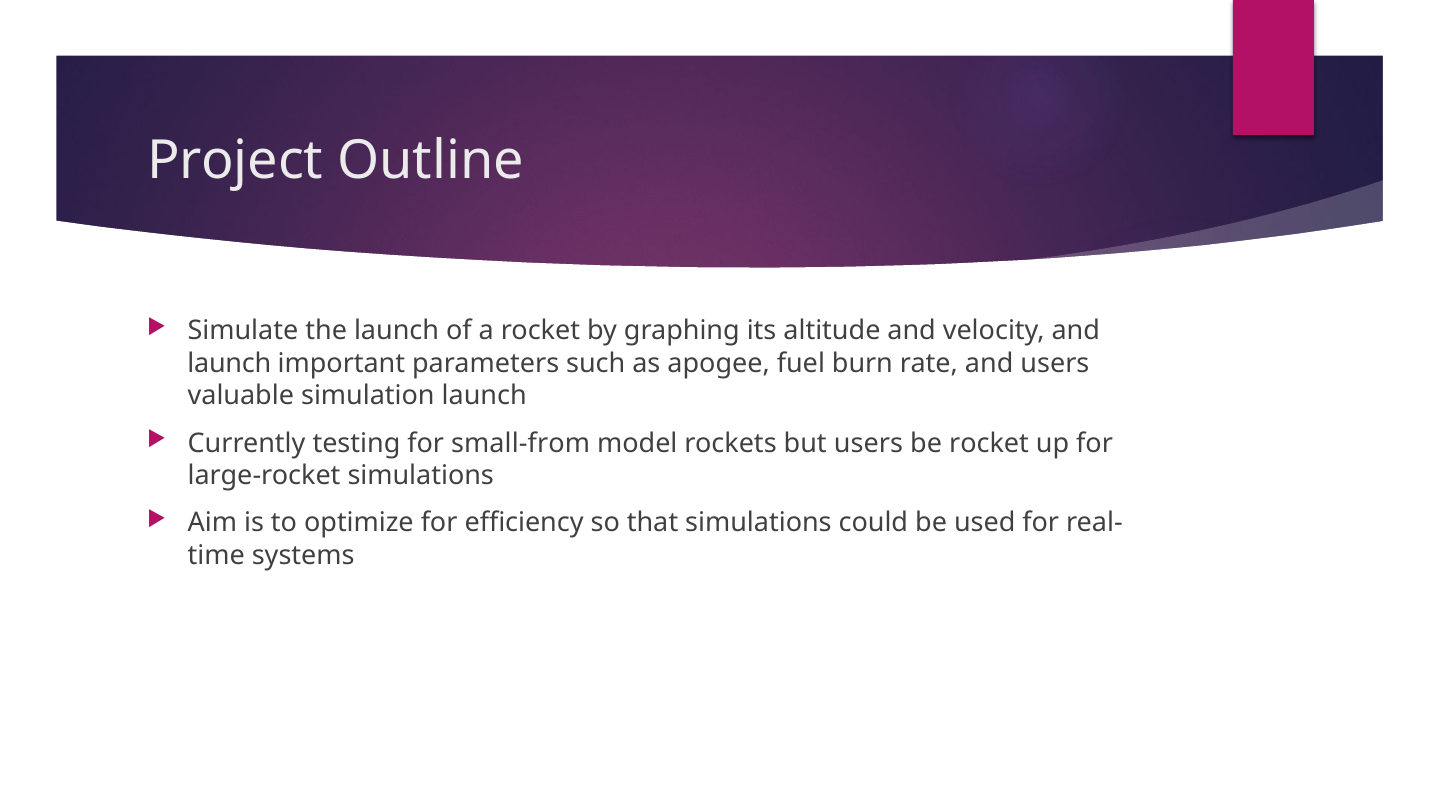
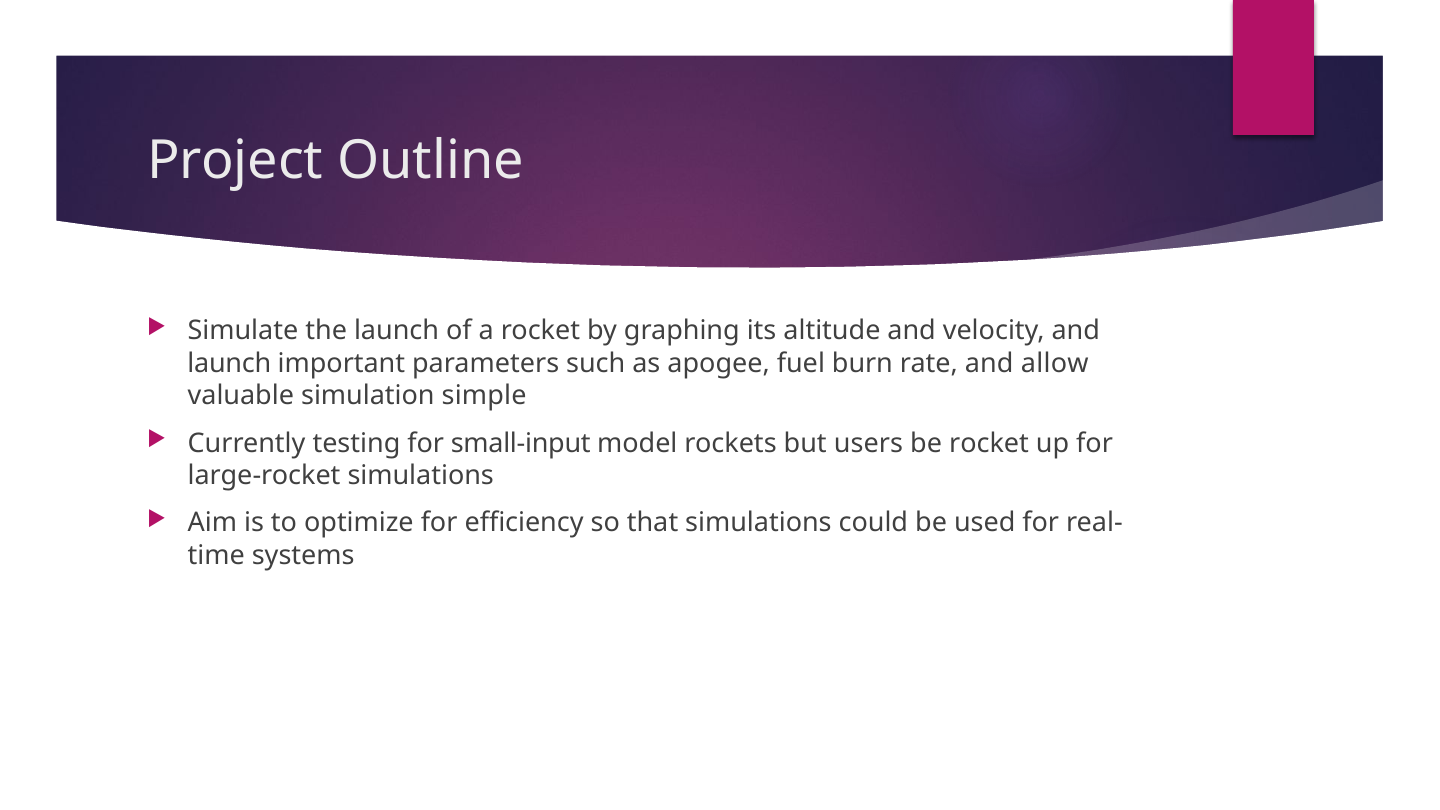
and users: users -> allow (1055, 363)
simulation launch: launch -> simple (484, 396)
small-from: small-from -> small-input (521, 443)
